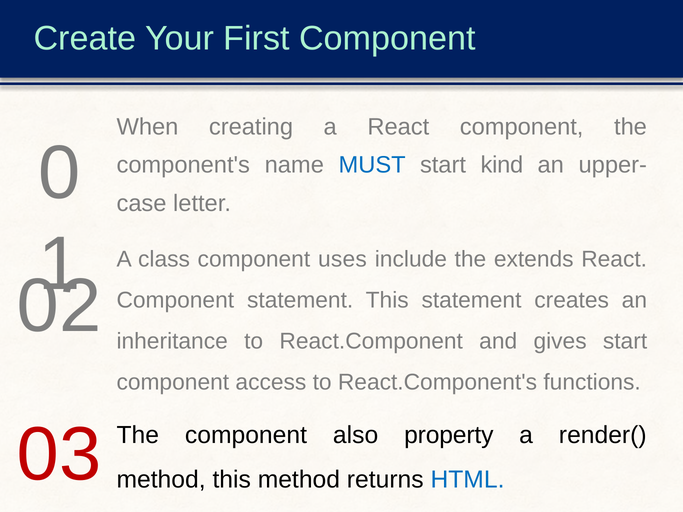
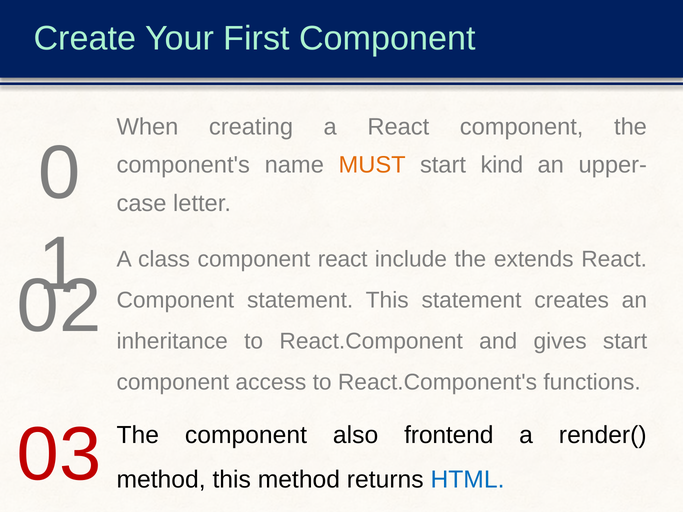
MUST colour: blue -> orange (372, 165)
component uses: uses -> react (343, 259)
property: property -> frontend (449, 435)
